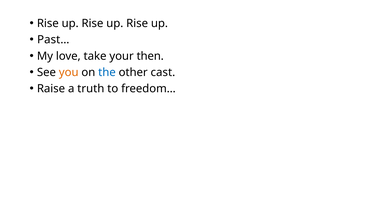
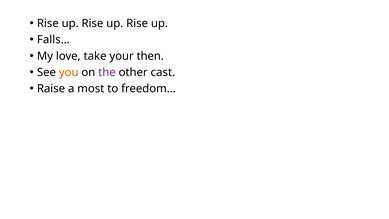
Past…: Past… -> Falls… (53, 40)
the colour: blue -> purple (107, 72)
truth: truth -> most (91, 89)
